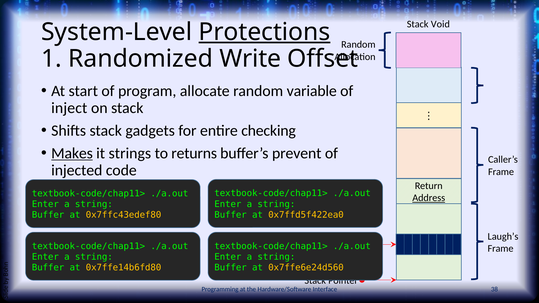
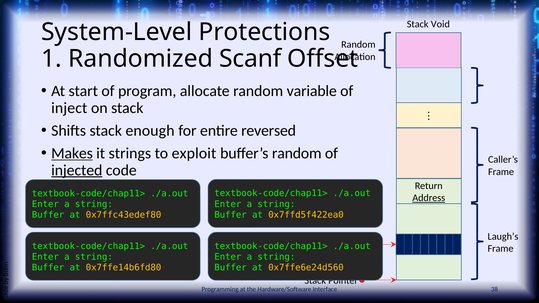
Protections underline: present -> none (264, 32)
Write: Write -> Scanf (250, 59)
gadgets: gadgets -> enough (150, 131)
checking: checking -> reversed (269, 131)
returns: returns -> exploit (194, 153)
buffer’s prevent: prevent -> random (297, 153)
injected underline: none -> present (77, 170)
